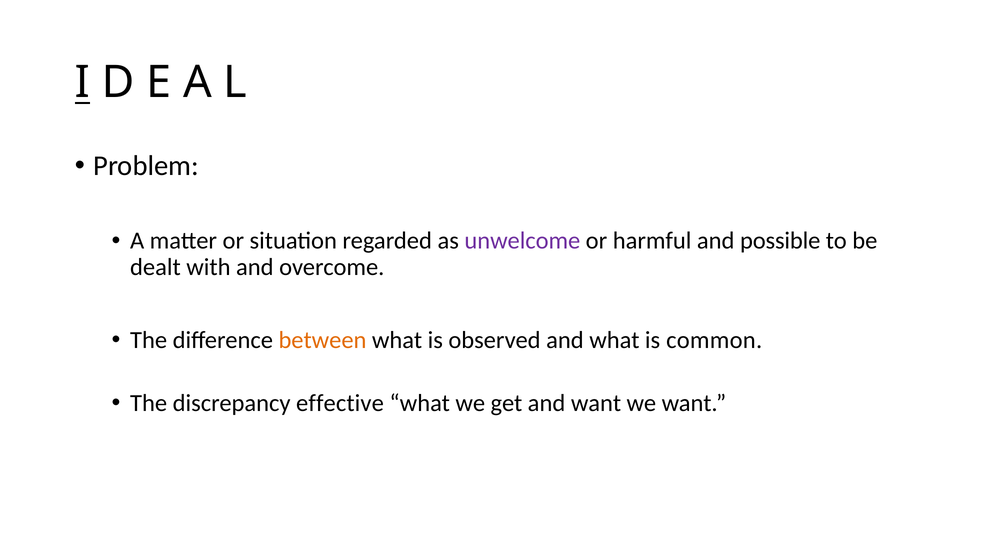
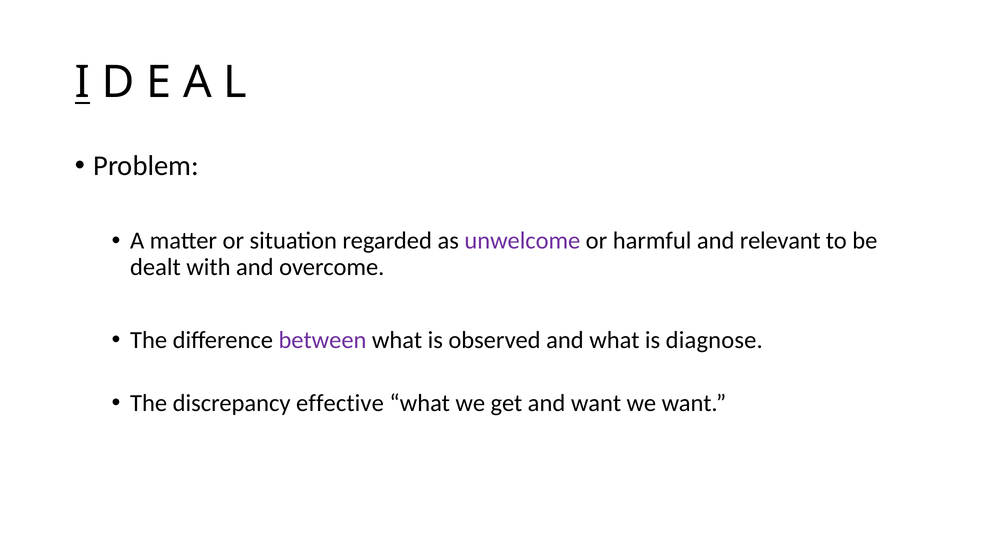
possible: possible -> relevant (780, 241)
between colour: orange -> purple (322, 340)
common: common -> diagnose (714, 340)
